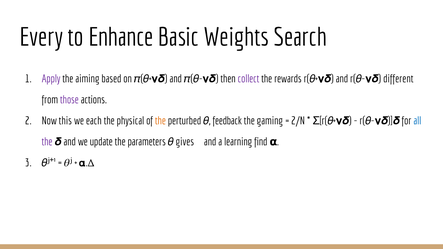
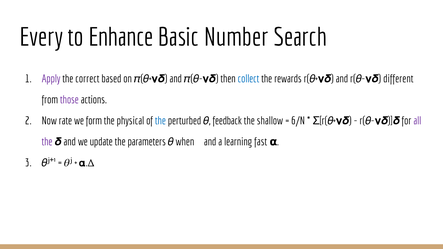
Weights: Weights -> Number (236, 37)
aiming: aiming -> correct (87, 79)
collect colour: purple -> blue (248, 79)
this: this -> rate (65, 121)
each: each -> form (94, 121)
the colour: orange -> blue (160, 121)
gaming: gaming -> shallow (270, 121)
2/N: 2/N -> 6/N (298, 121)
all colour: blue -> purple (417, 121)
gives: gives -> when (185, 142)
find: find -> fast (261, 142)
